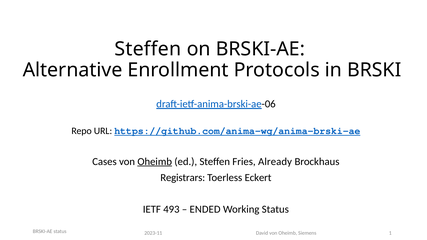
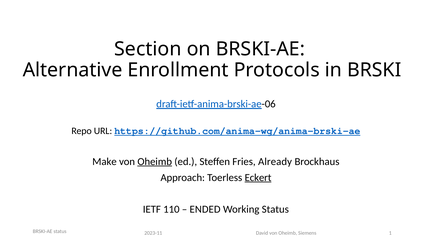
Steffen: Steffen -> Section (148, 49)
Cases: Cases -> Make (105, 162)
Registrars: Registrars -> Approach (183, 178)
Eckert underline: none -> present (258, 178)
493: 493 -> 110 (171, 210)
